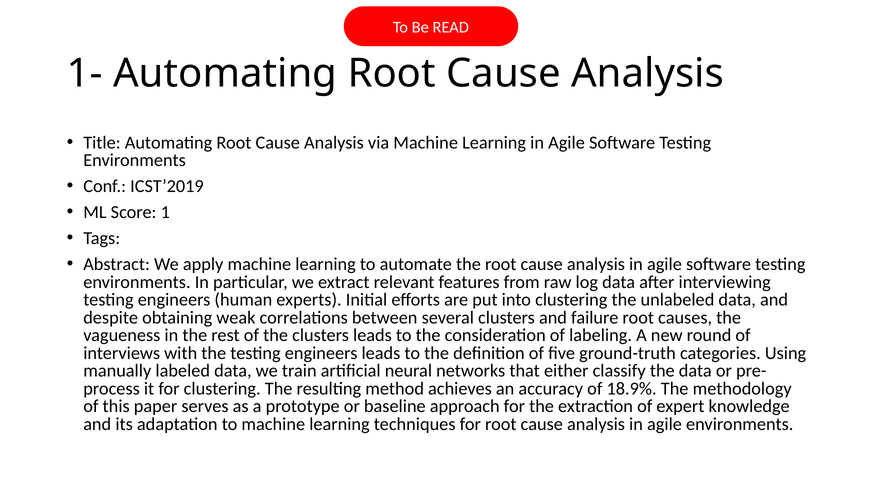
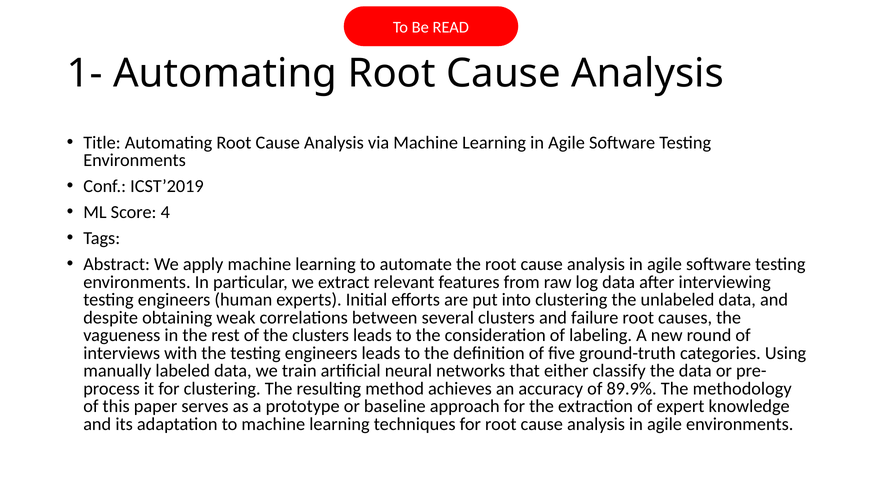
1: 1 -> 4 (165, 212)
18.9%: 18.9% -> 89.9% (632, 389)
